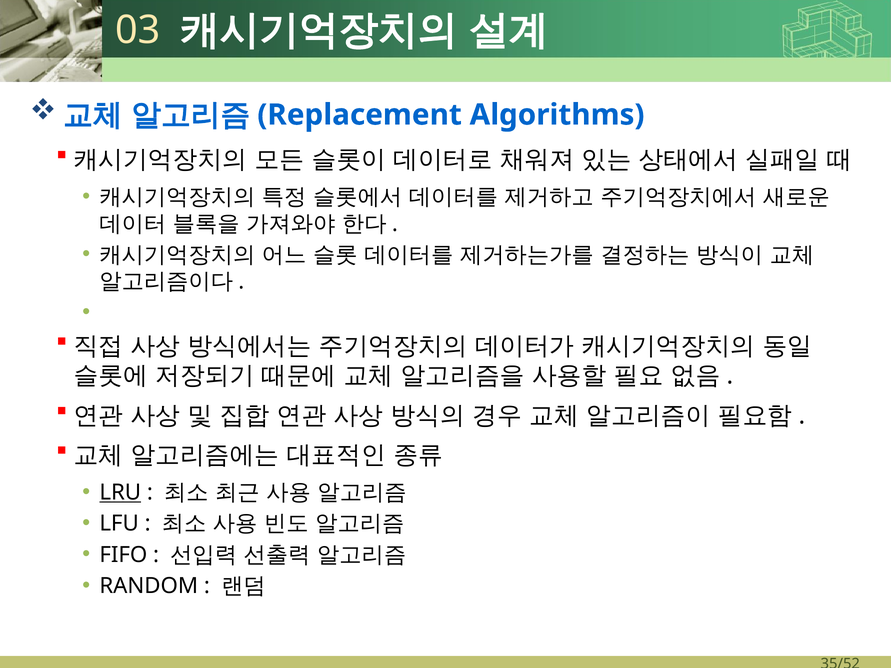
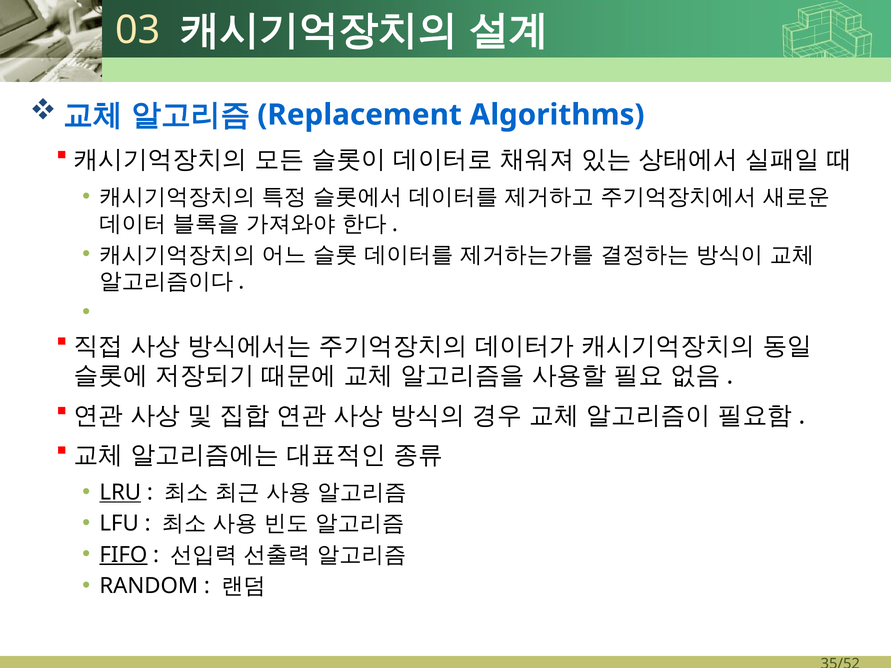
FIFO underline: none -> present (123, 555)
